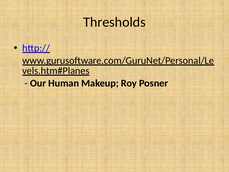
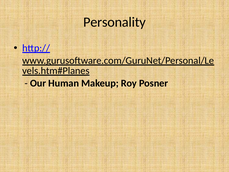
Thresholds: Thresholds -> Personality (115, 22)
